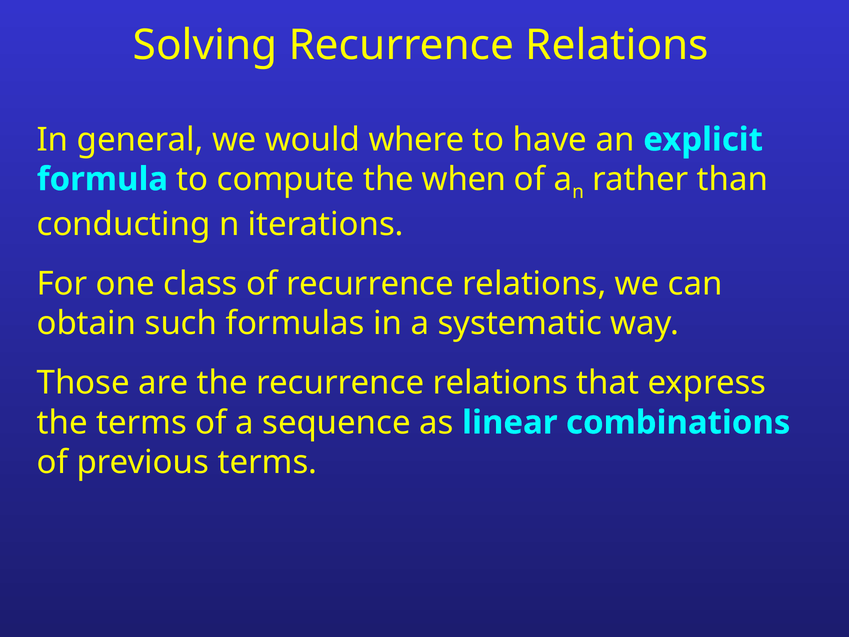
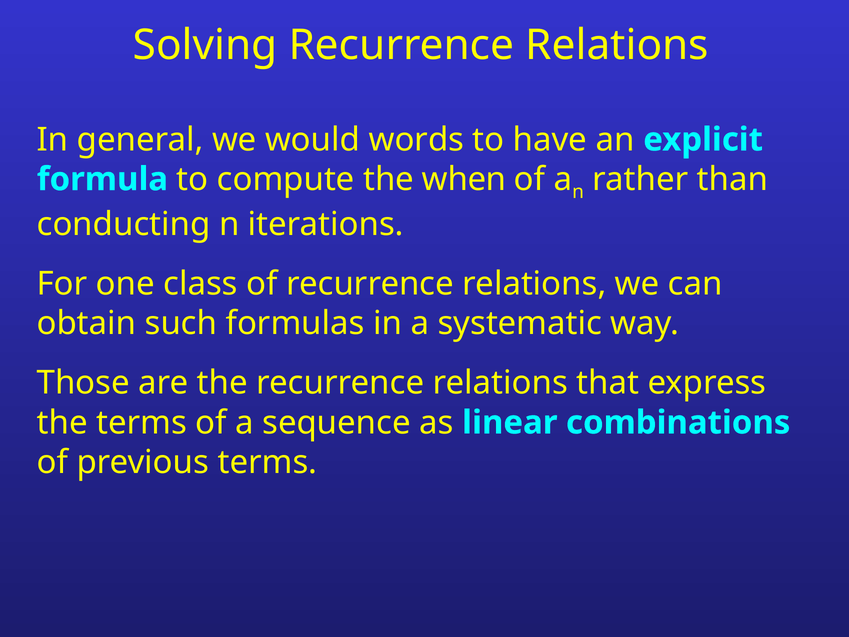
where: where -> words (416, 140)
